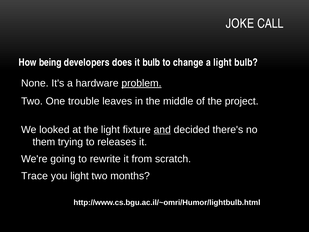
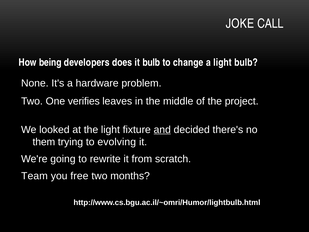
problem underline: present -> none (141, 83)
trouble: trouble -> verifies (84, 101)
releases: releases -> evolving (117, 142)
Trace: Trace -> Team (35, 176)
you light: light -> free (79, 176)
